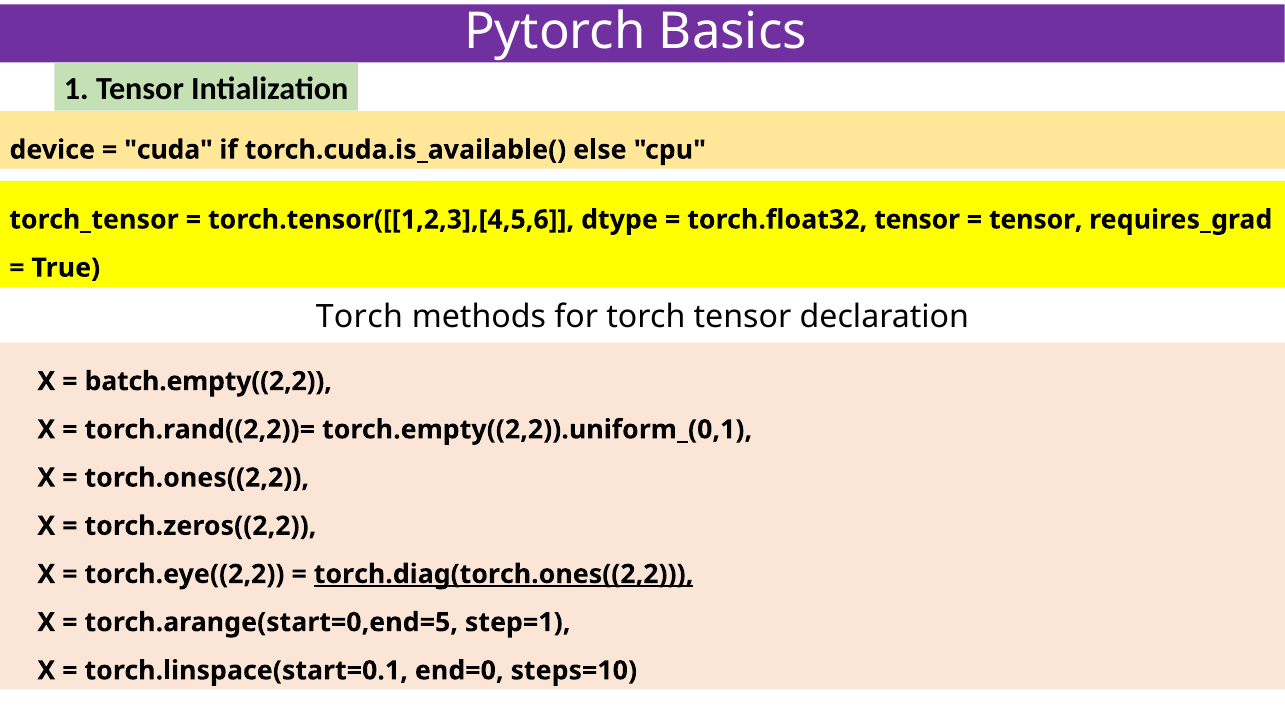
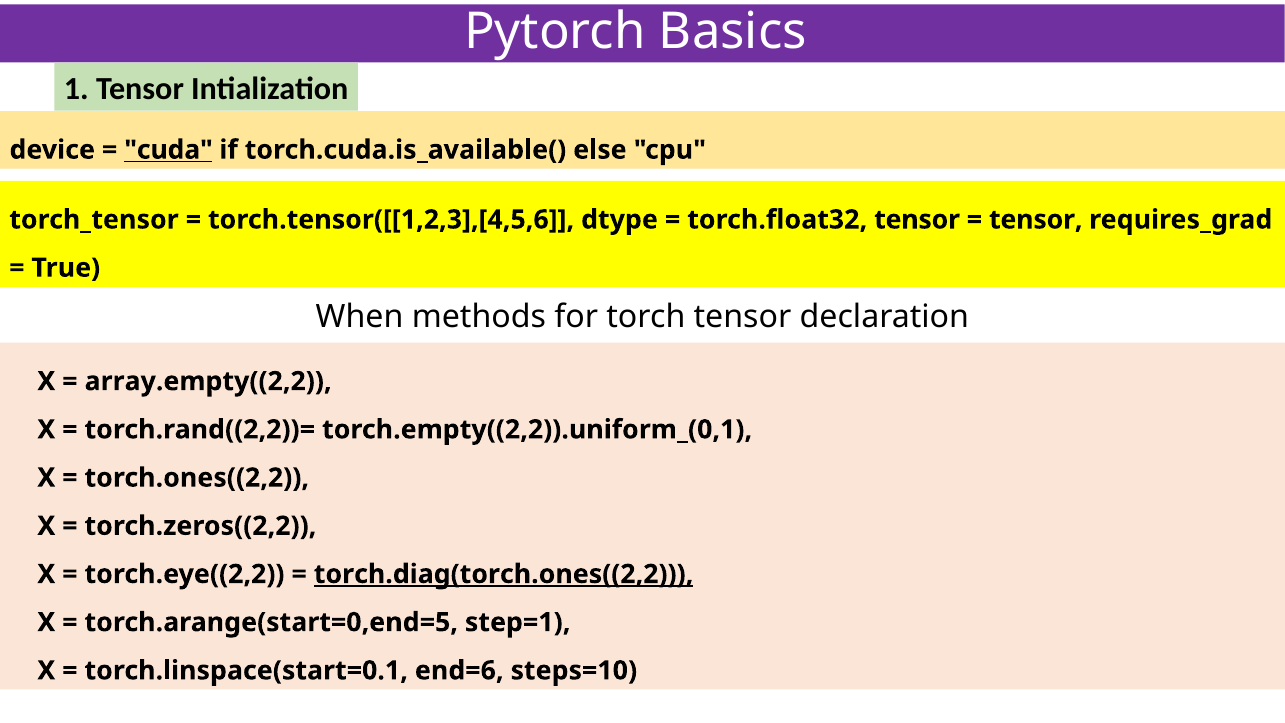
cuda underline: none -> present (169, 150)
Torch: Torch -> When (359, 317)
batch.empty((2,2: batch.empty((2,2 -> array.empty((2,2 (208, 381)
end=0: end=0 -> end=6 (459, 670)
